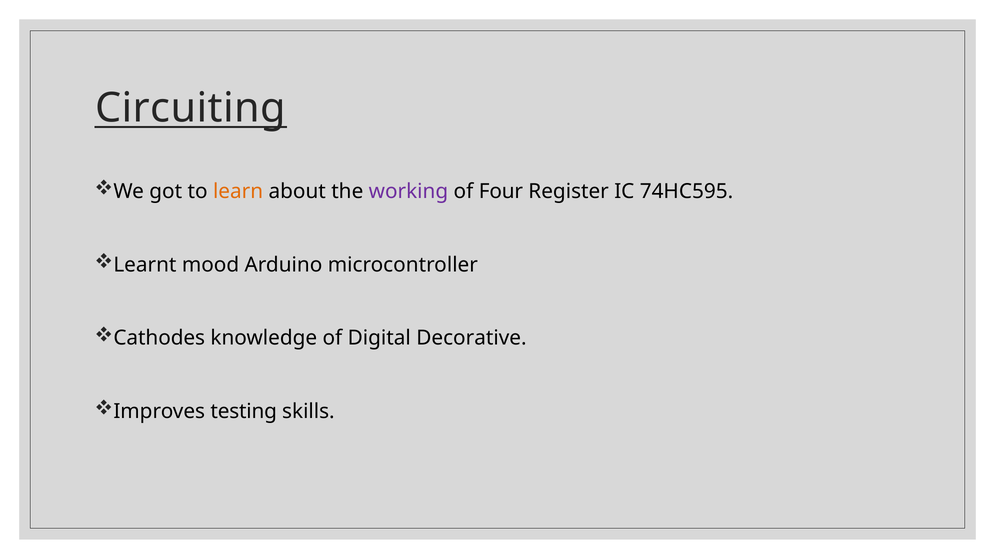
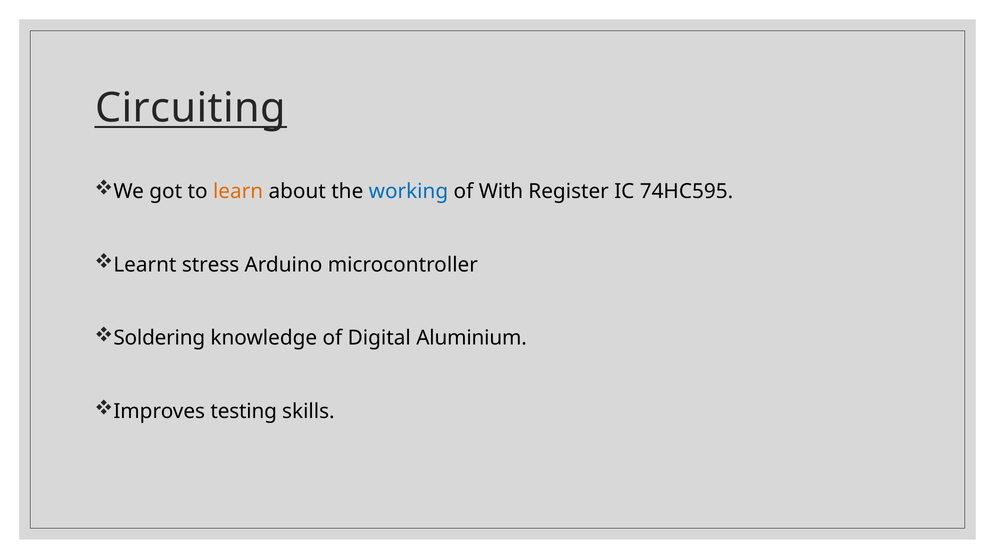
working colour: purple -> blue (408, 192)
Four: Four -> With (501, 192)
mood: mood -> stress (211, 265)
Cathodes: Cathodes -> Soldering (159, 339)
Decorative: Decorative -> Aluminium (472, 339)
